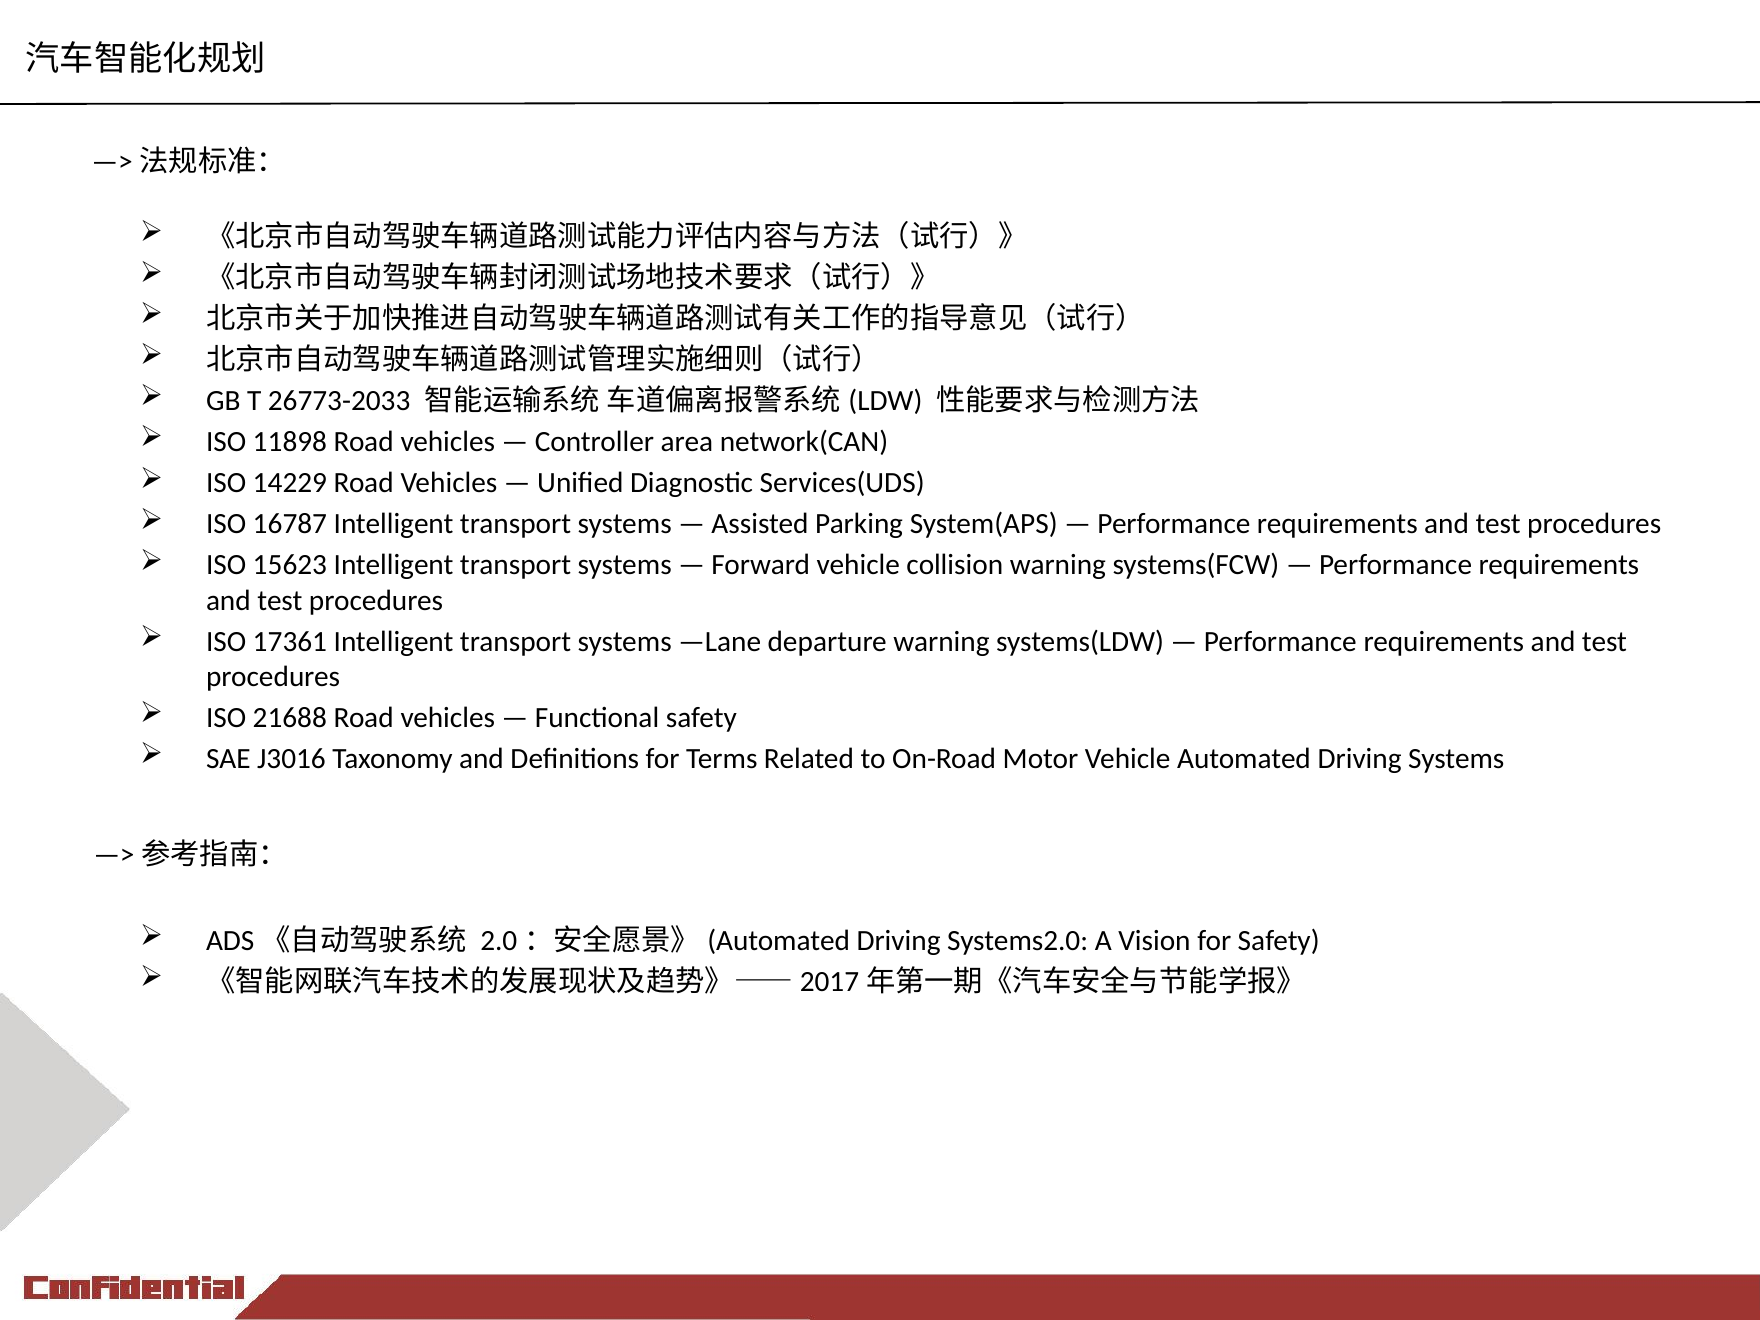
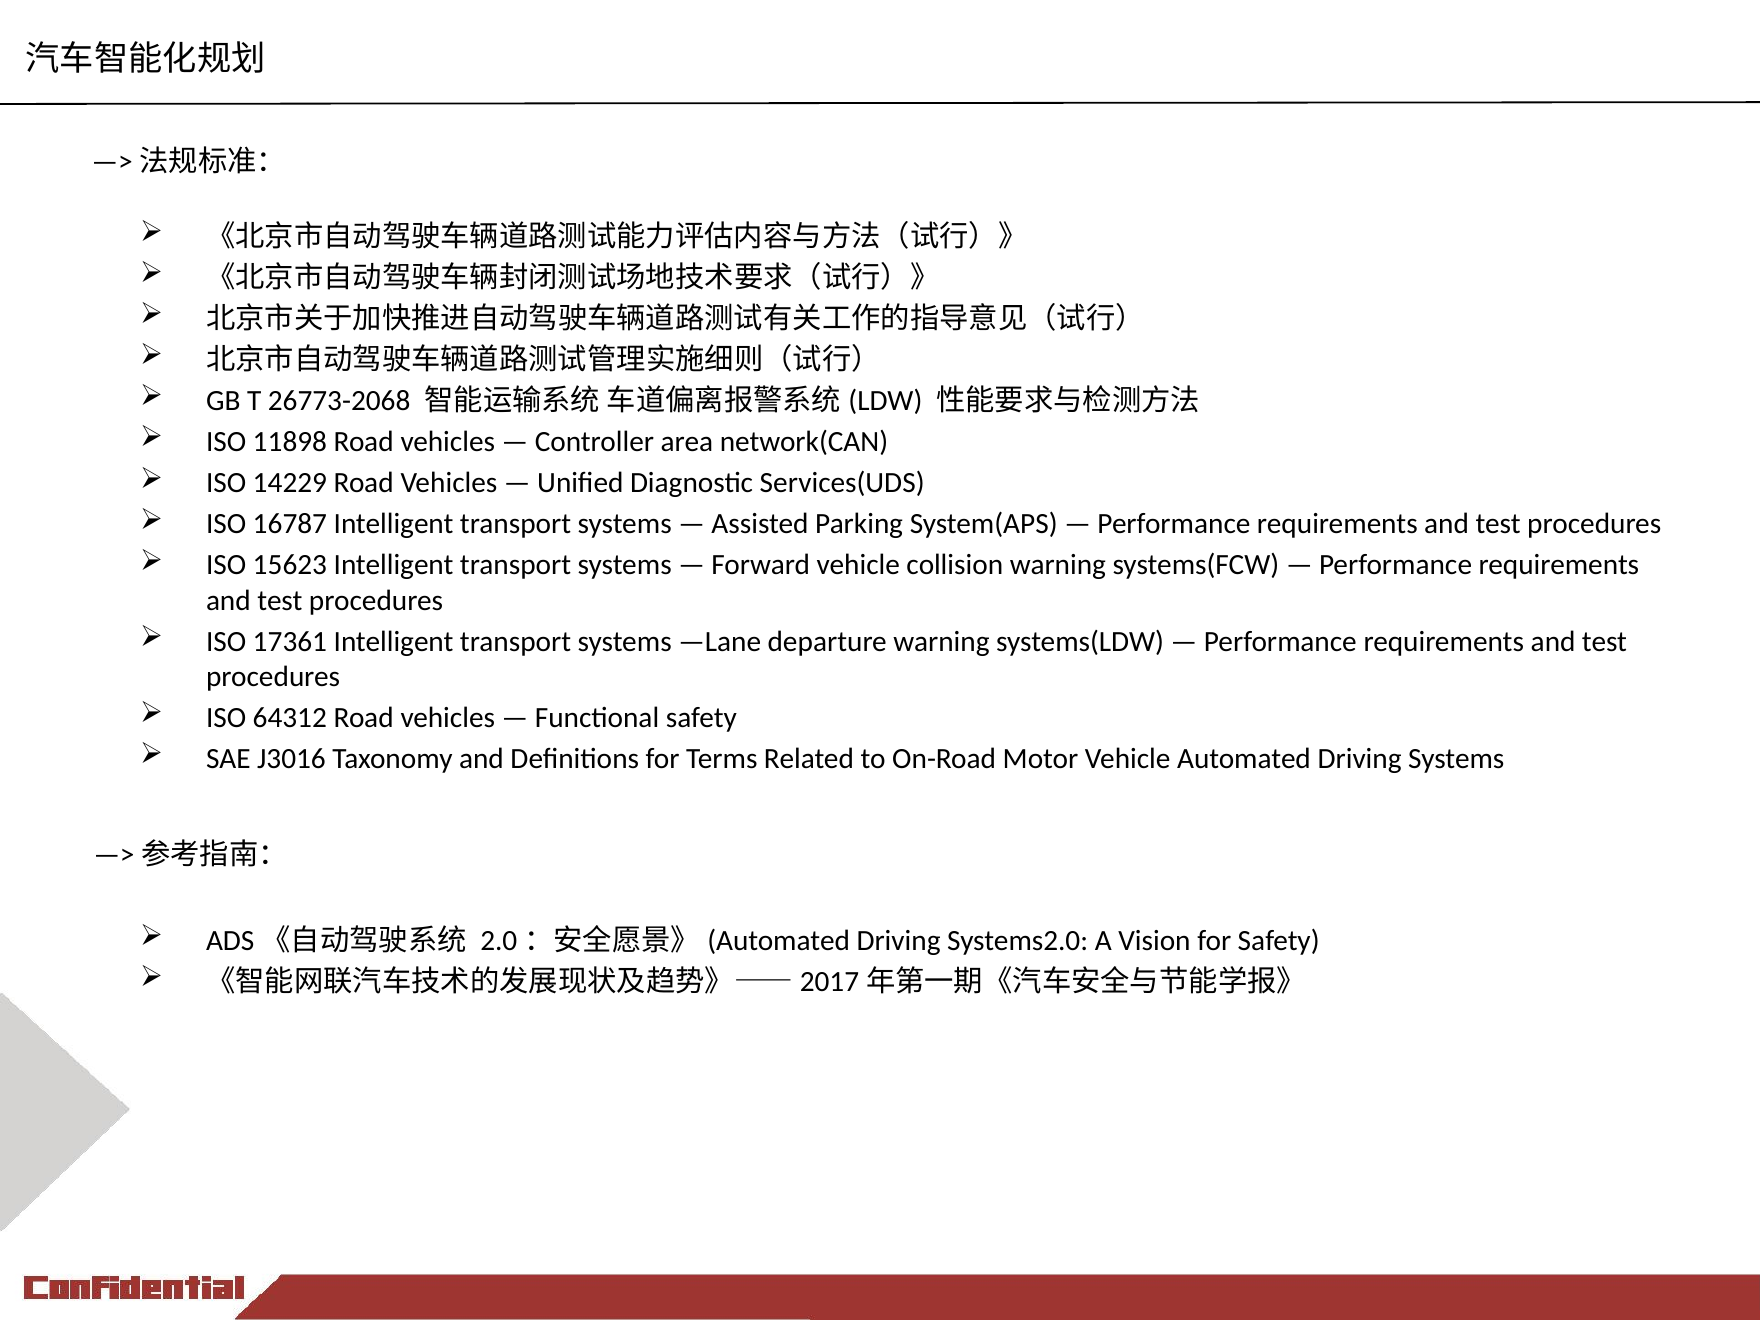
26773-2033: 26773-2033 -> 26773-2068 (339, 401)
21688: 21688 -> 64312 (290, 718)
